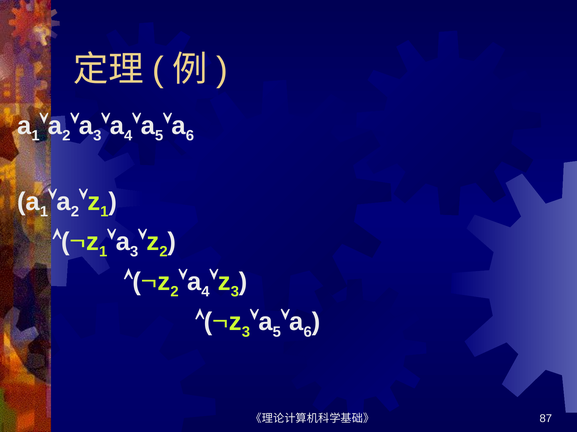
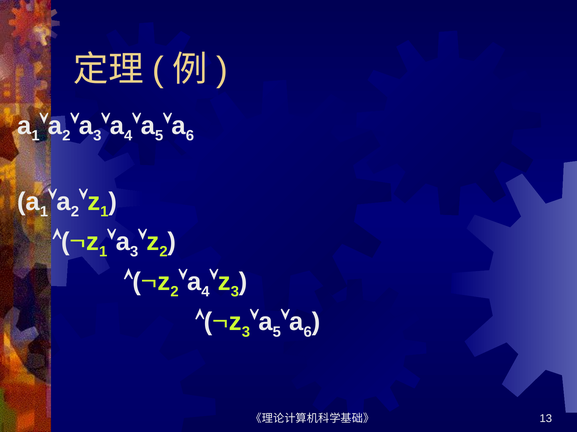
87: 87 -> 13 (546, 419)
